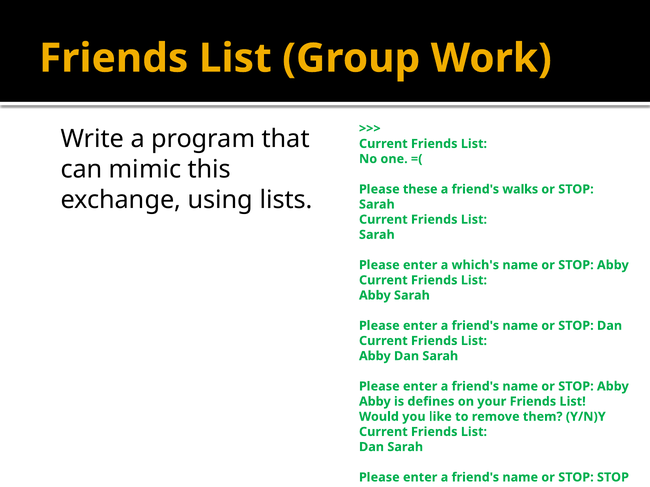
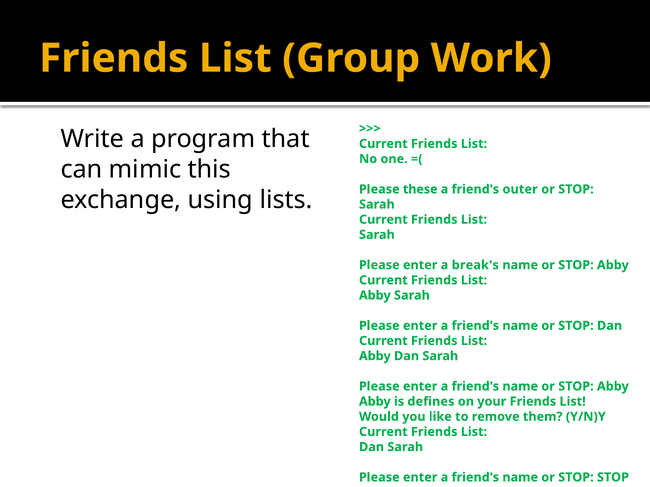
walks: walks -> outer (520, 189)
which's: which's -> break's (475, 265)
